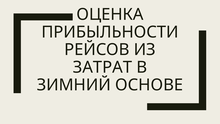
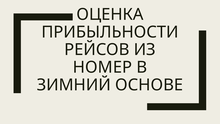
ЗАТРАТ: ЗАТРАТ -> НОМЕР (102, 67)
